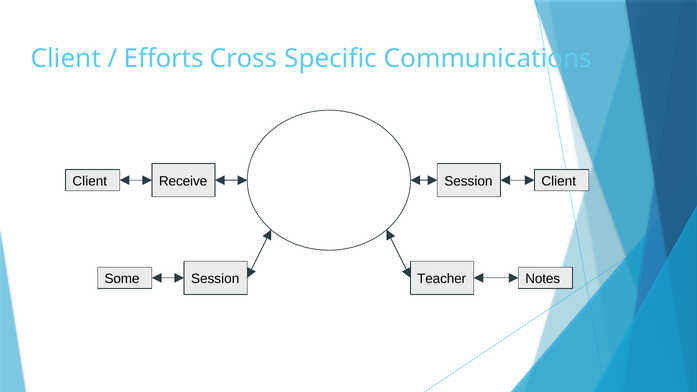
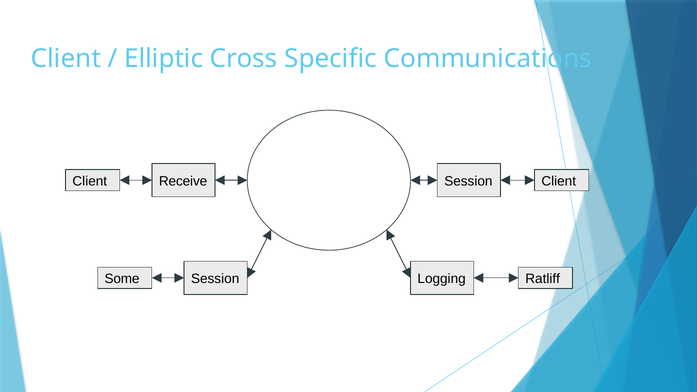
Efforts: Efforts -> Elliptic (164, 58)
Teacher: Teacher -> Logging (442, 279)
Notes: Notes -> Ratliff (543, 279)
